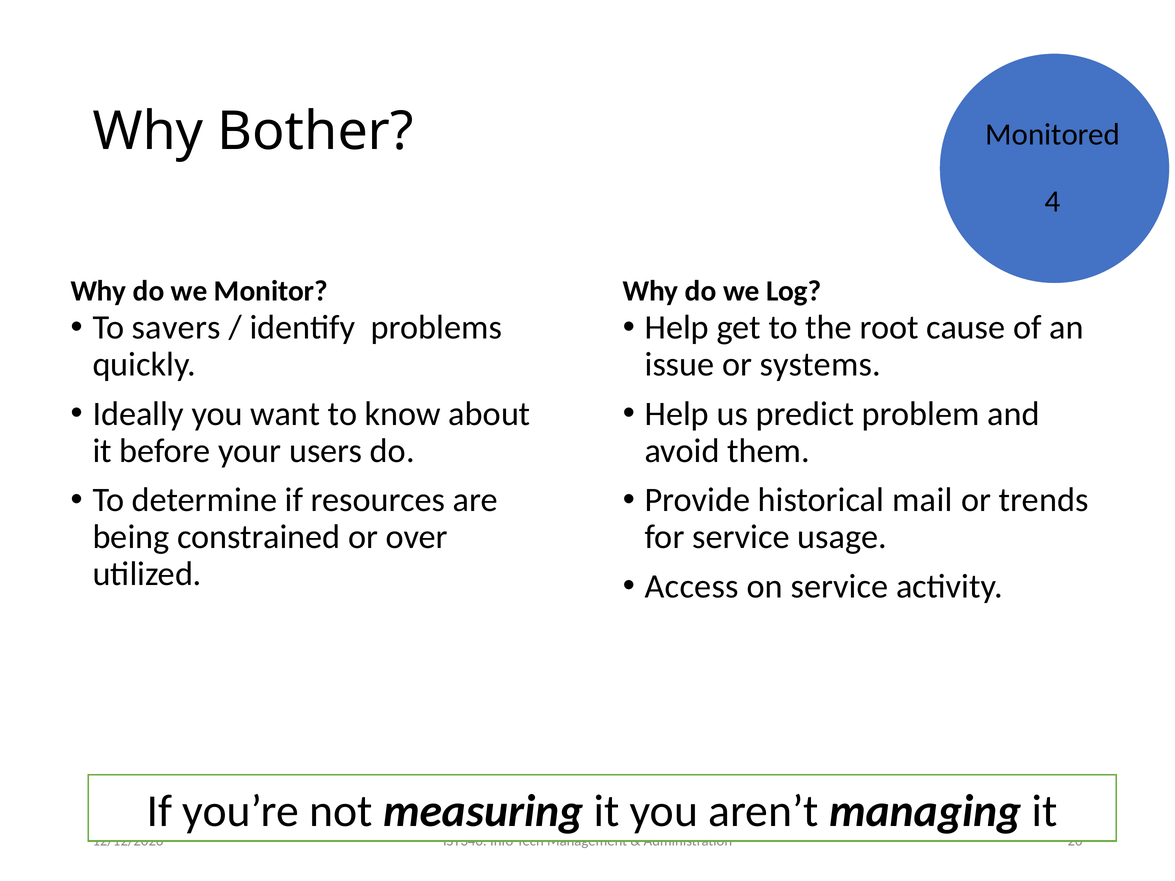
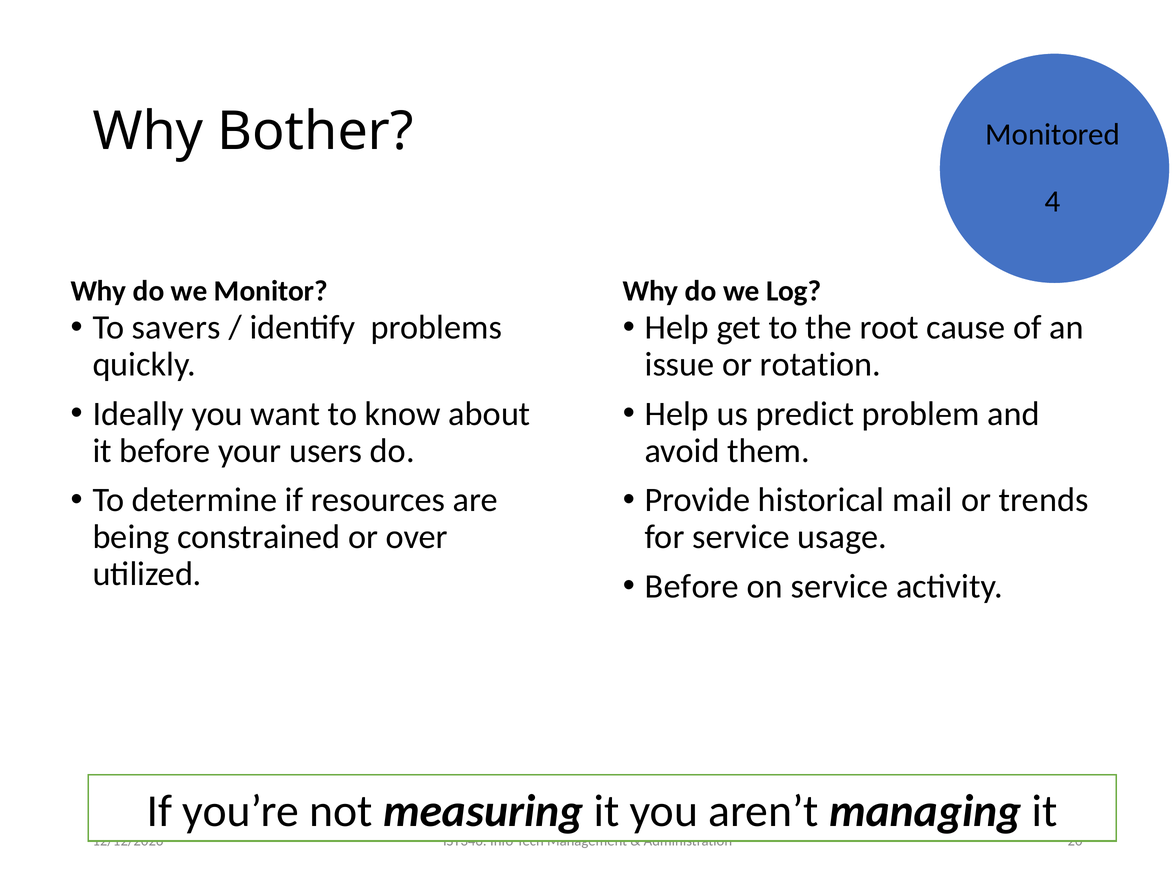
systems: systems -> rotation (820, 365)
Access: Access -> Before (692, 587)
